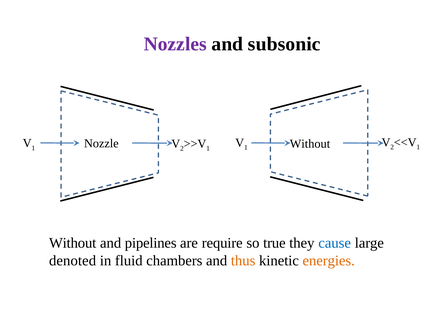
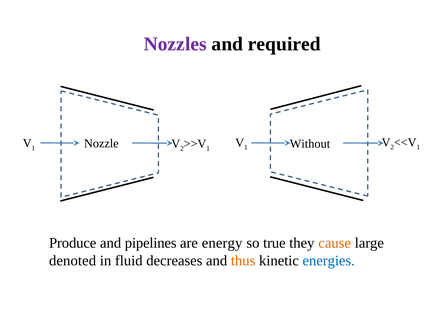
subsonic: subsonic -> required (284, 44)
Without: Without -> Produce (73, 243)
require: require -> energy (222, 243)
cause colour: blue -> orange (335, 243)
chambers: chambers -> decreases (174, 261)
energies colour: orange -> blue (329, 261)
